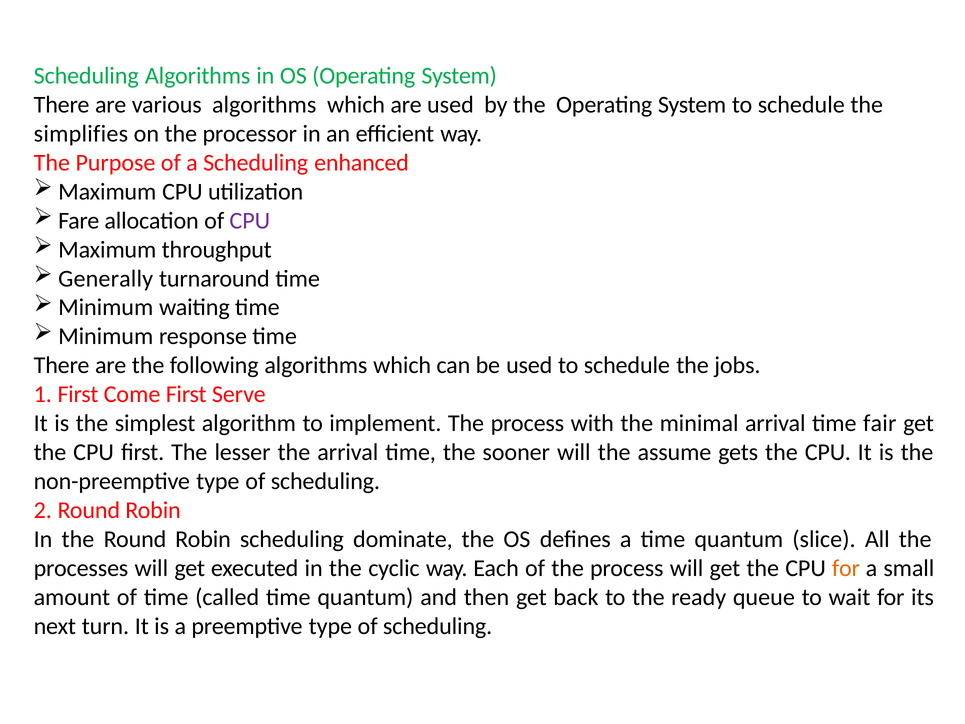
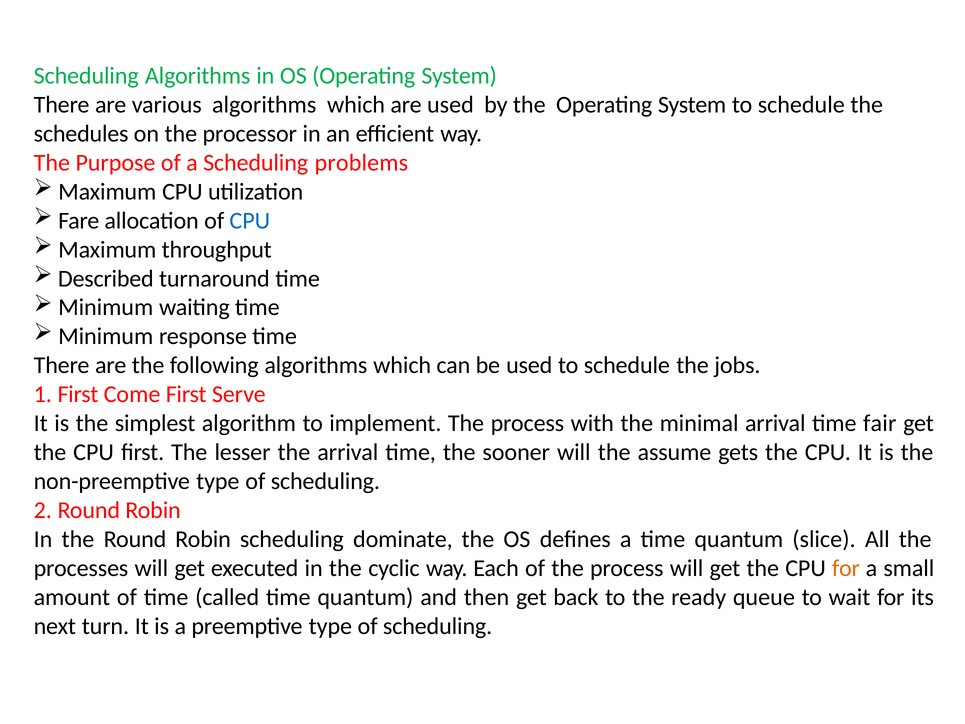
simplifies: simplifies -> schedules (81, 134)
enhanced: enhanced -> problems (361, 163)
CPU colour: purple -> blue (250, 220)
Generally: Generally -> Described (106, 278)
